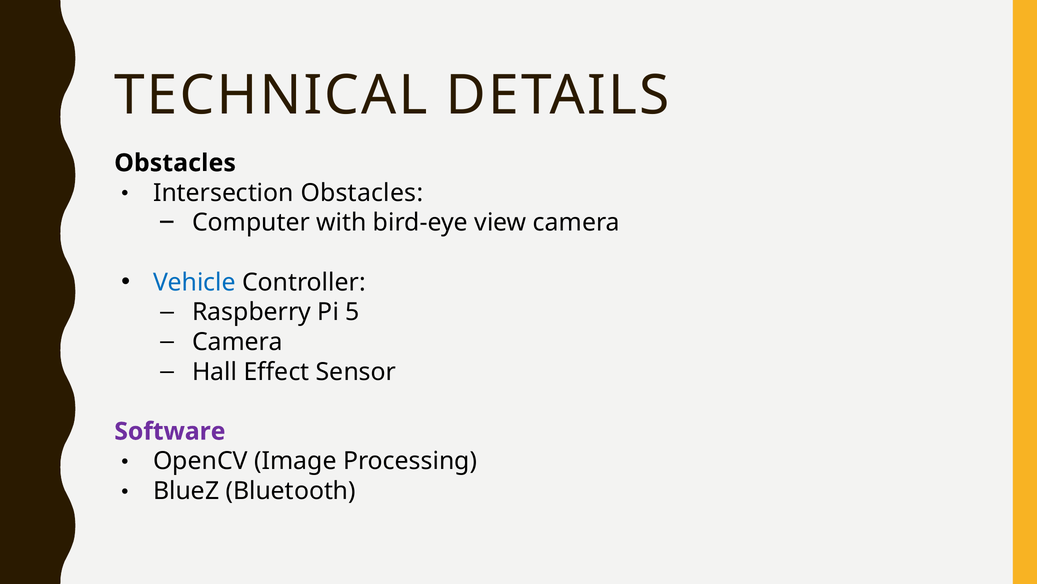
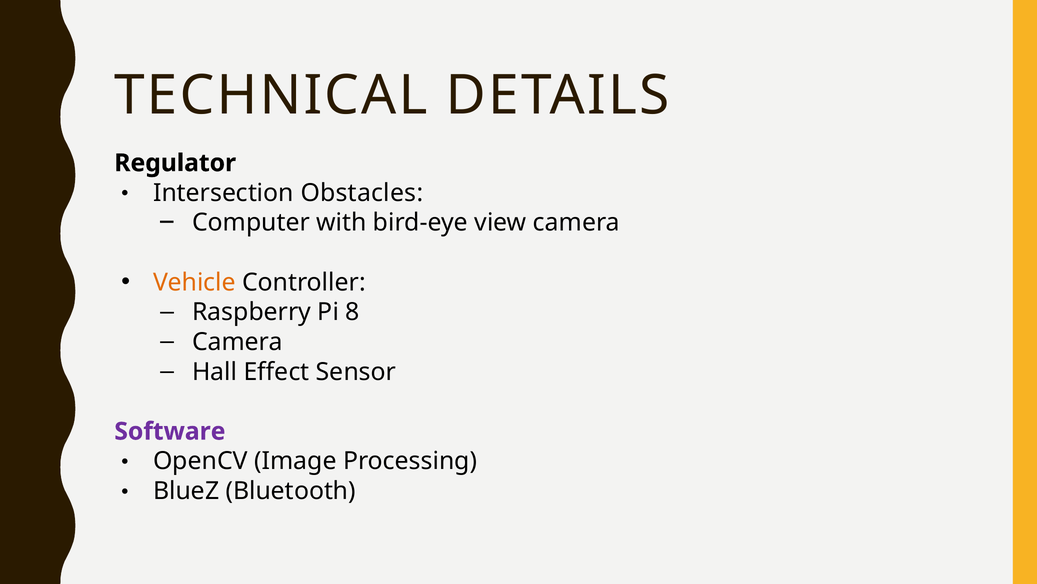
Obstacles: Obstacles -> Regulator (175, 163)
Vehicle colour: blue -> orange (194, 282)
5: 5 -> 8 (352, 312)
